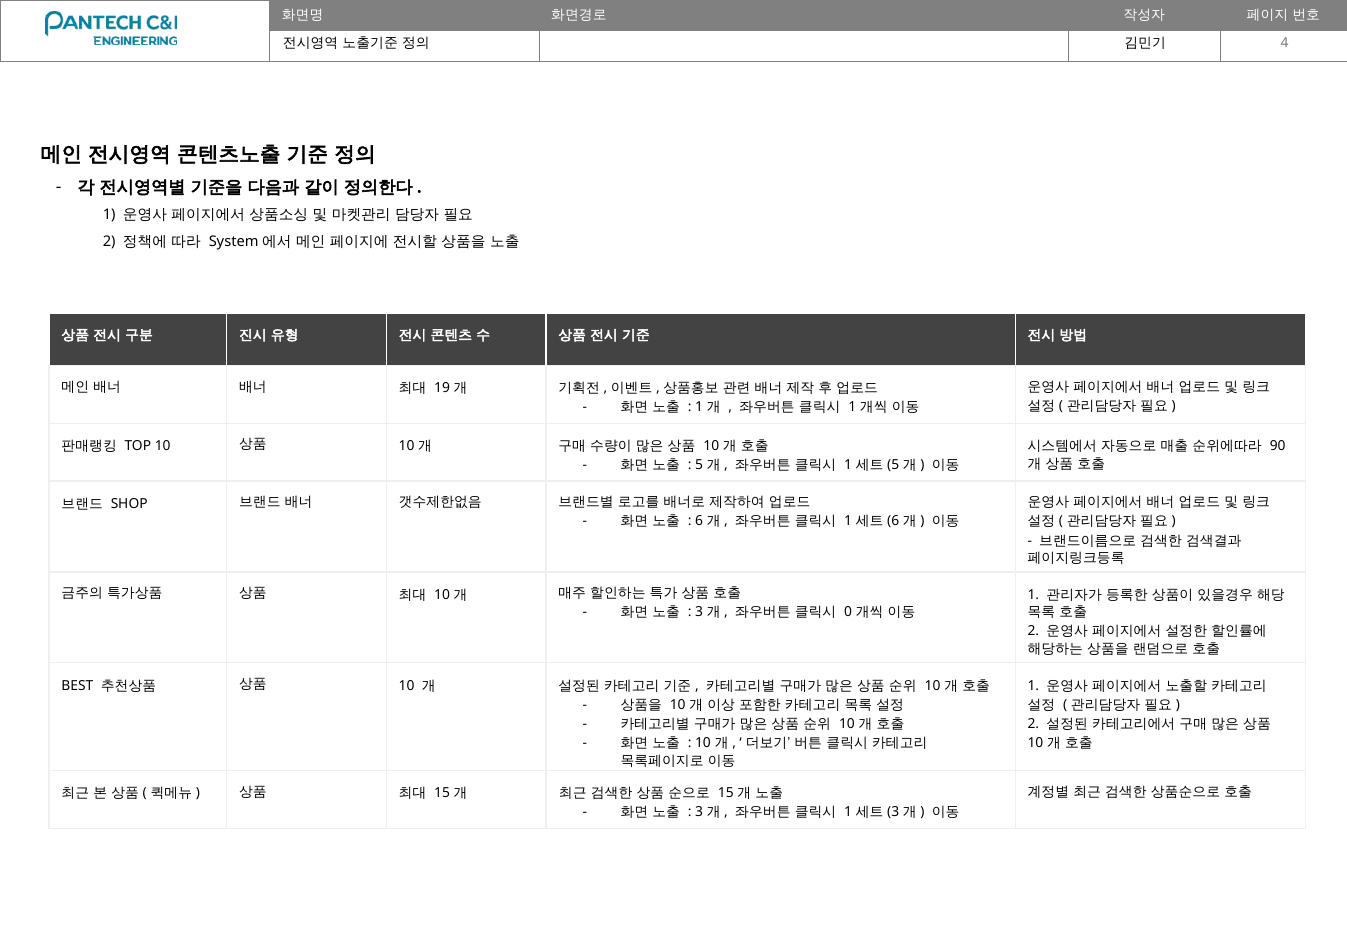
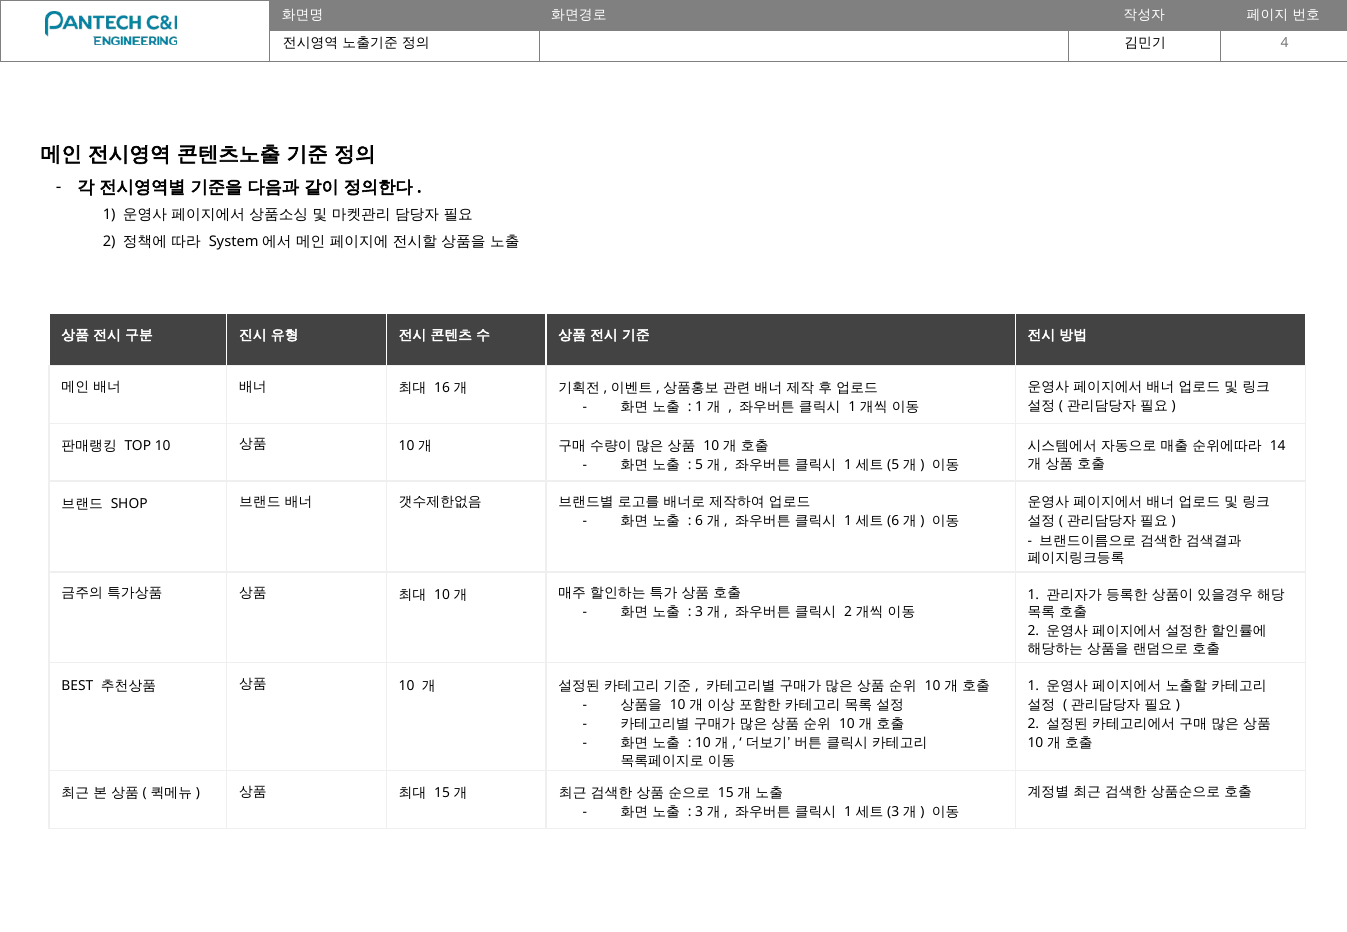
19: 19 -> 16 (442, 388)
90: 90 -> 14 (1278, 446)
0: 0 -> 2 (848, 613)
